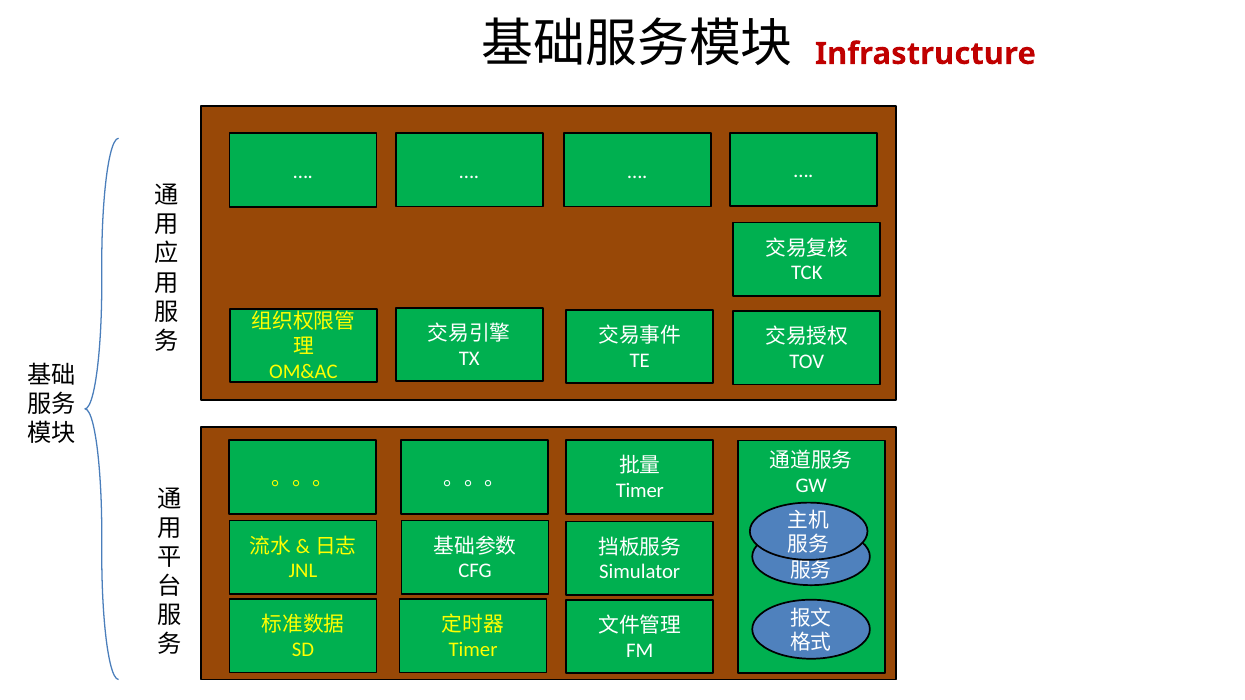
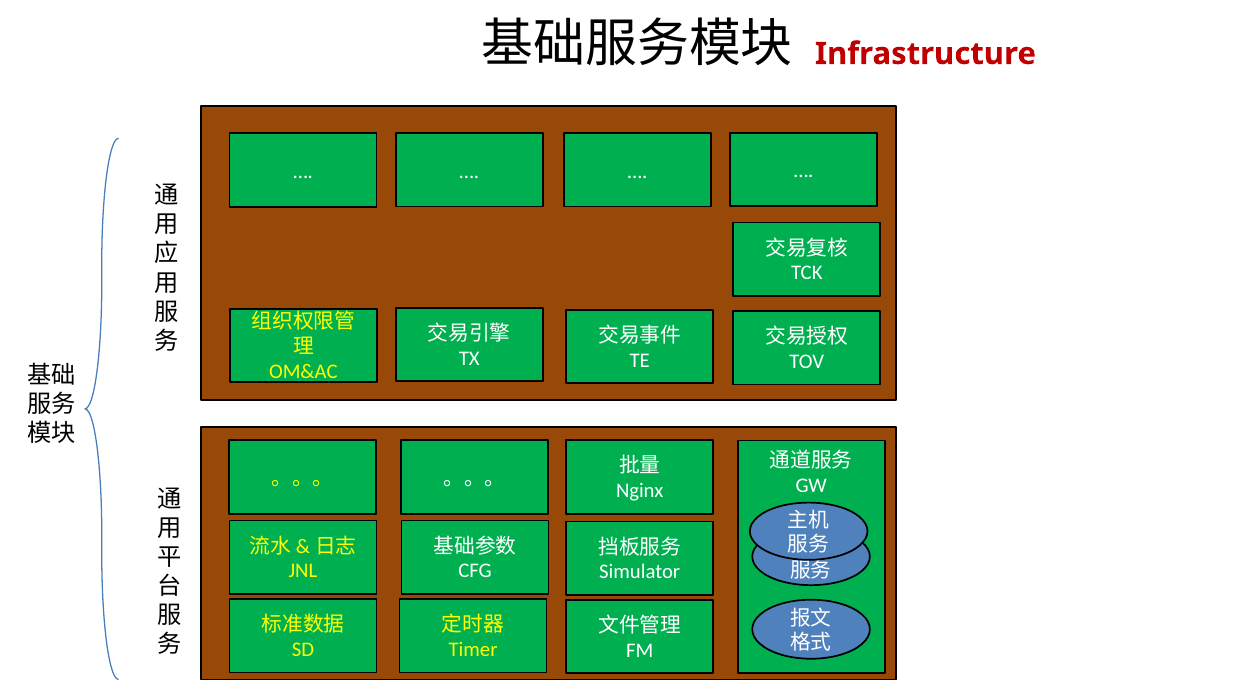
Timer: Timer -> Nginx (640, 491)
